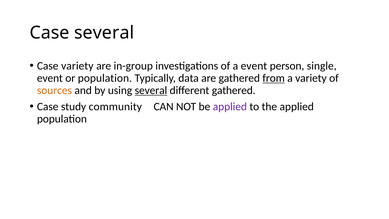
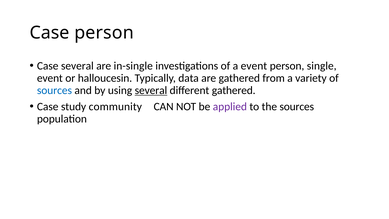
Case several: several -> person (104, 33)
Case variety: variety -> several (77, 66)
in-group: in-group -> in-single (133, 66)
or population: population -> halloucesin (105, 78)
from underline: present -> none (274, 78)
sources colour: orange -> blue (54, 90)
the applied: applied -> sources (297, 107)
